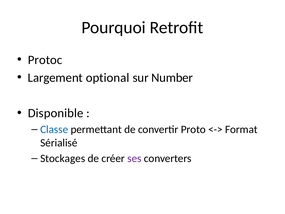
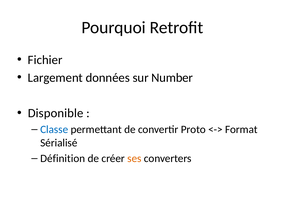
Protoc: Protoc -> Fichier (45, 60)
optional: optional -> données (108, 78)
Stockages: Stockages -> Définition (63, 158)
ses colour: purple -> orange (134, 158)
